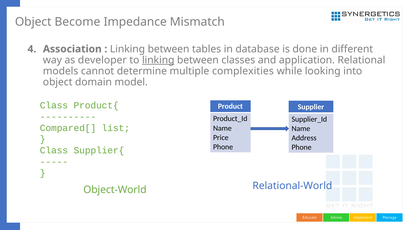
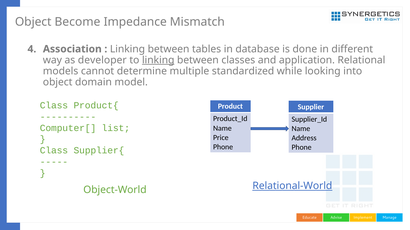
complexities: complexities -> standardized (243, 71)
Compared[: Compared[ -> Computer[ (68, 128)
Relational-World underline: none -> present (292, 186)
